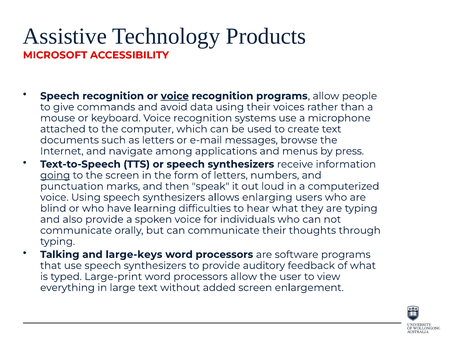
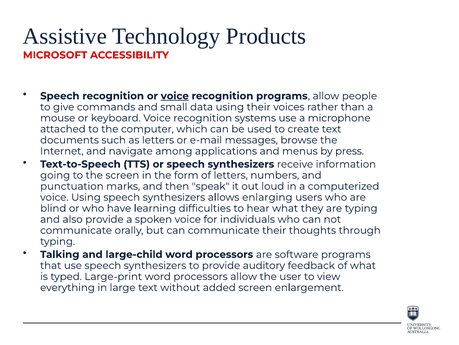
avoid: avoid -> small (174, 107)
going underline: present -> none (55, 175)
large-keys: large-keys -> large-child (134, 254)
